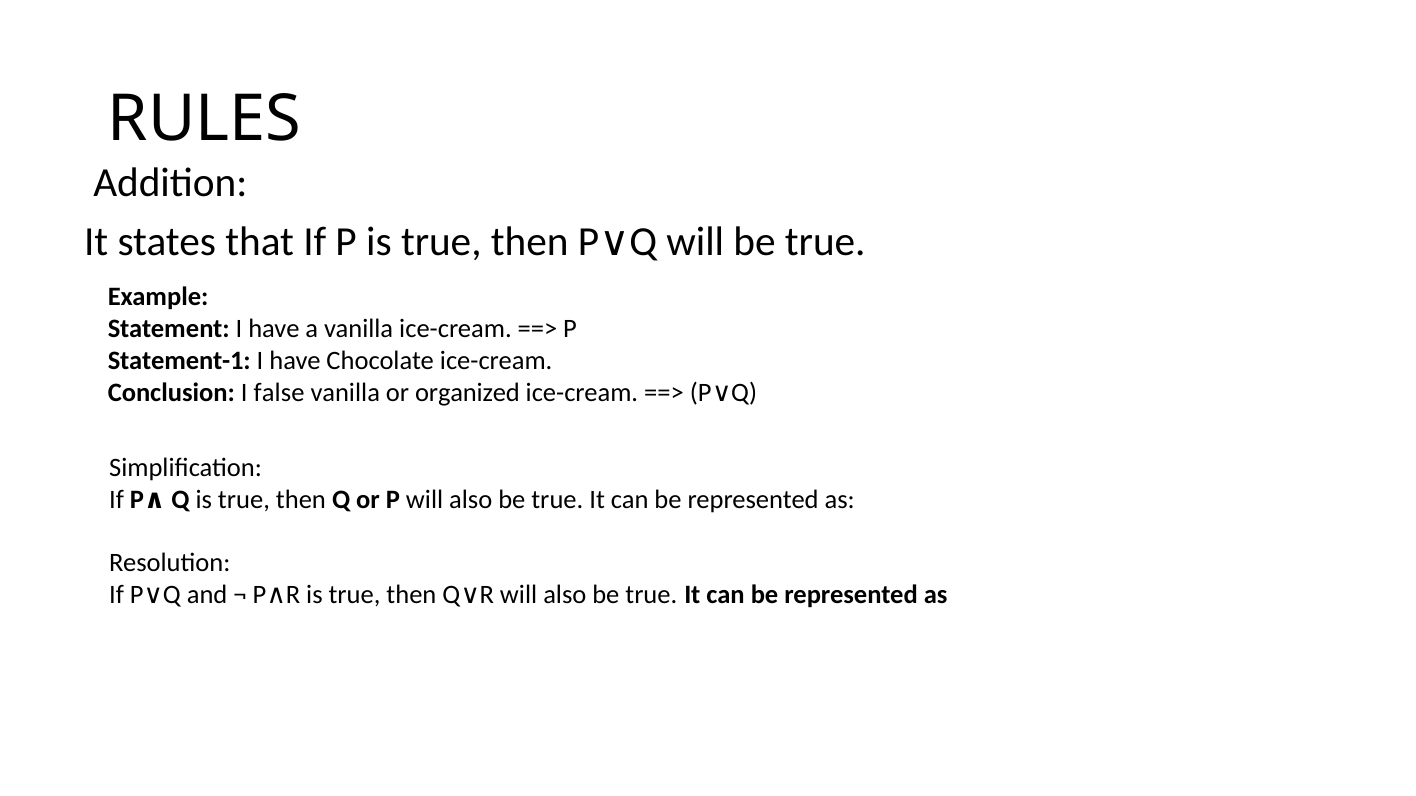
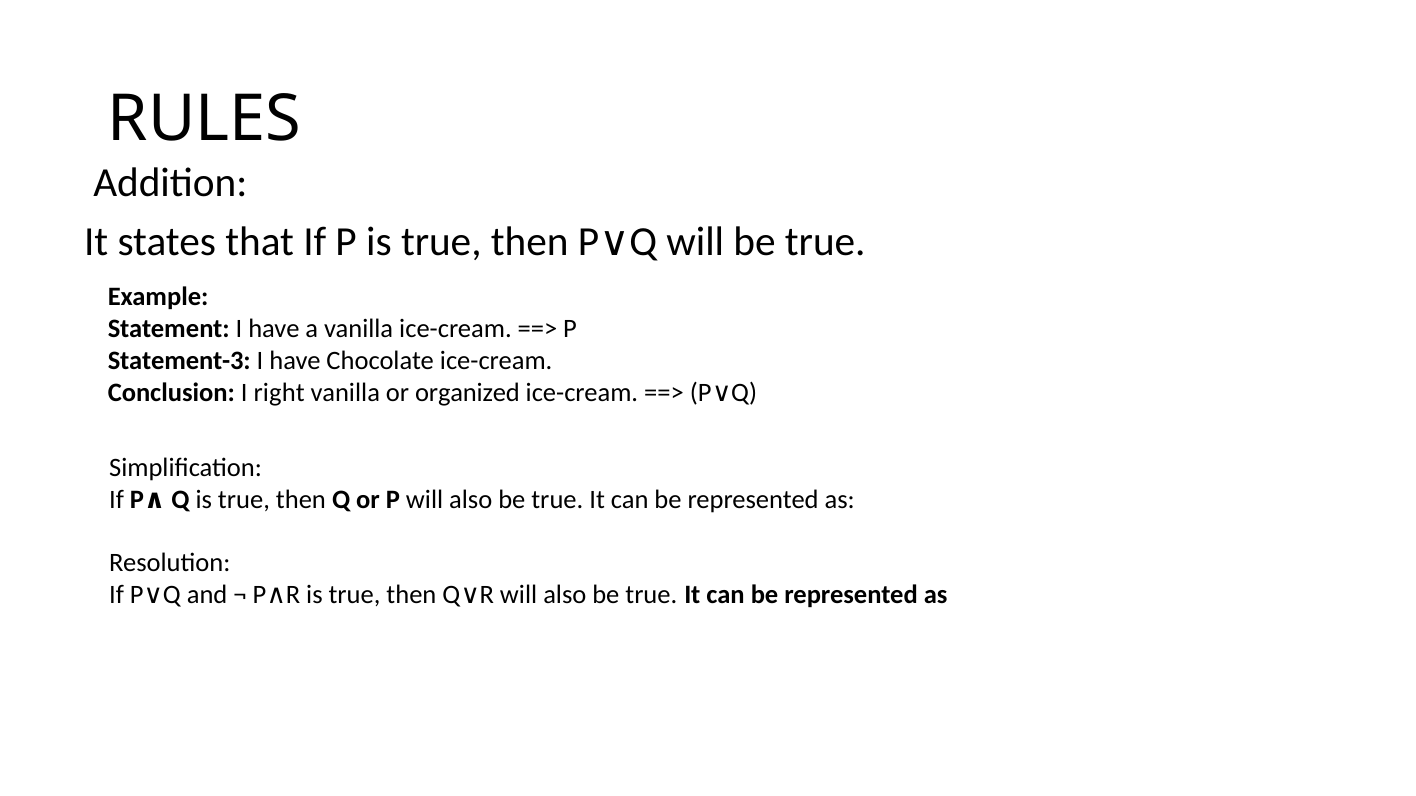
Statement-1: Statement-1 -> Statement-3 (179, 361)
false: false -> right (279, 393)
